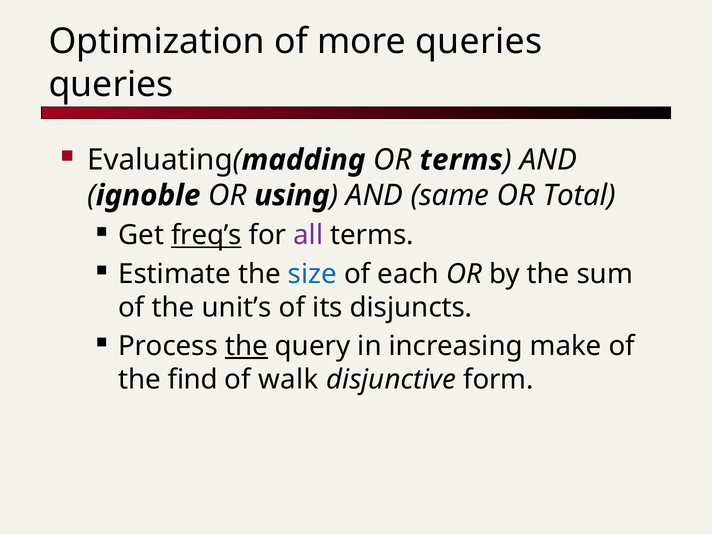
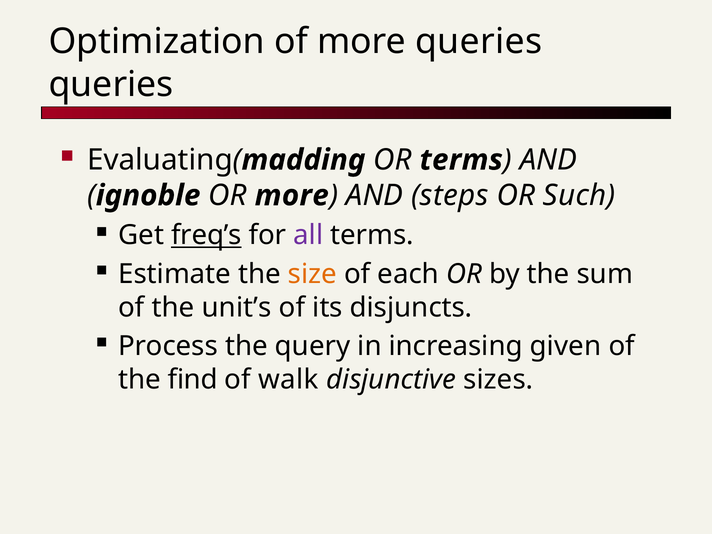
OR using: using -> more (292, 195)
same: same -> steps (450, 195)
Total: Total -> Such (579, 195)
size colour: blue -> orange (312, 274)
the underline: present -> none (246, 346)
make: make -> given (566, 346)
form: form -> sizes (498, 379)
